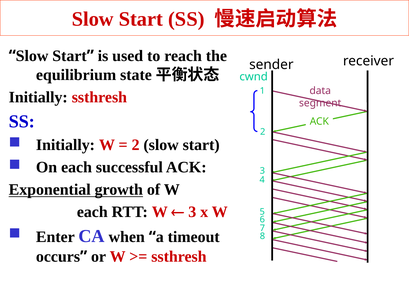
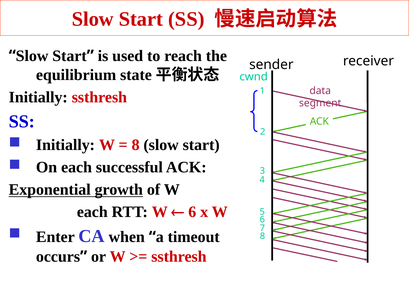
2: 2 -> 8 (136, 145)
3: 3 -> 6 (192, 212)
